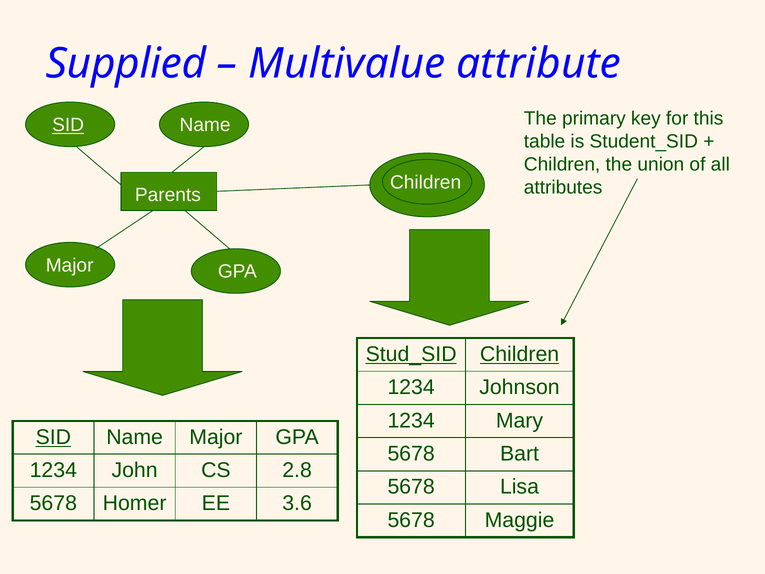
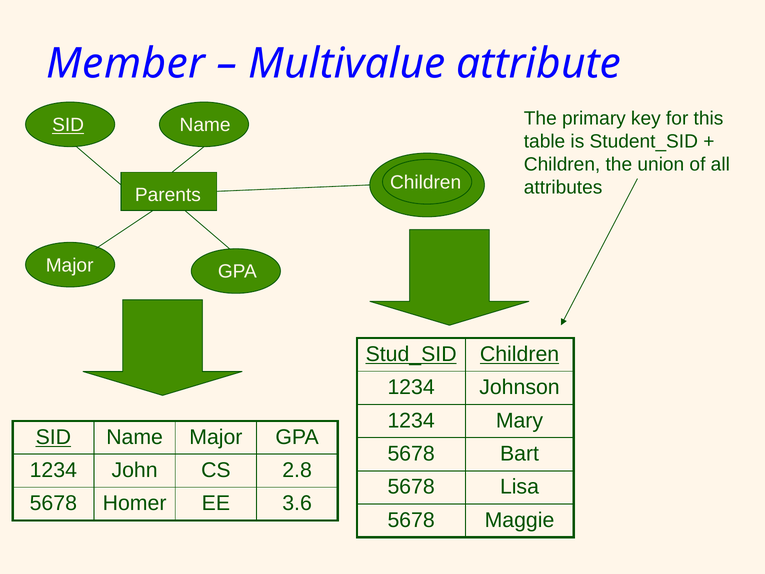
Supplied: Supplied -> Member (126, 64)
